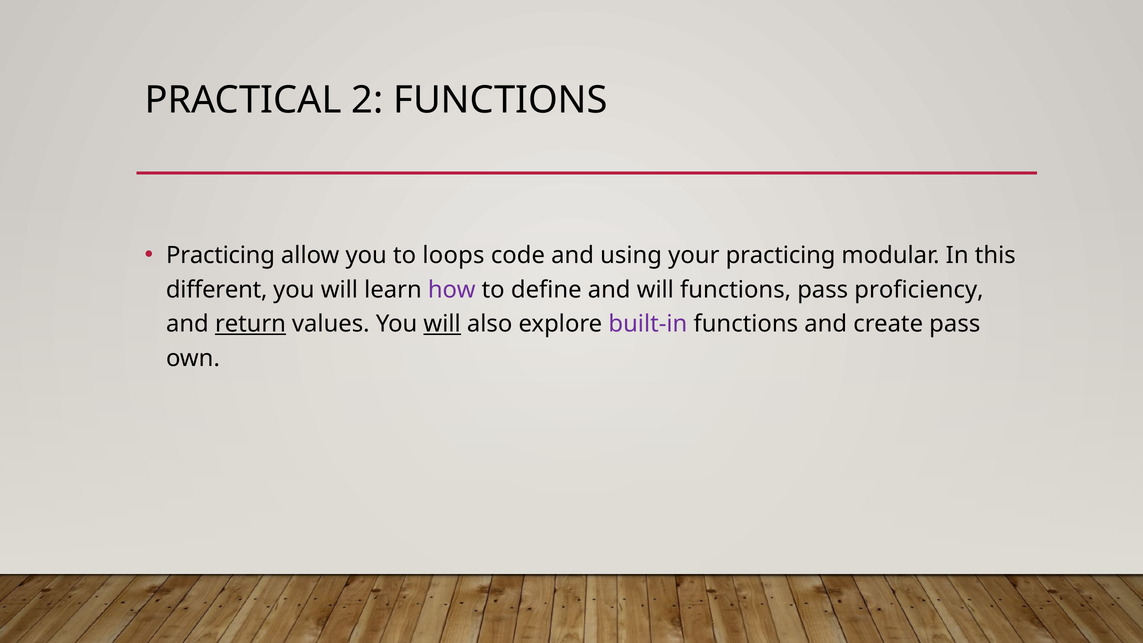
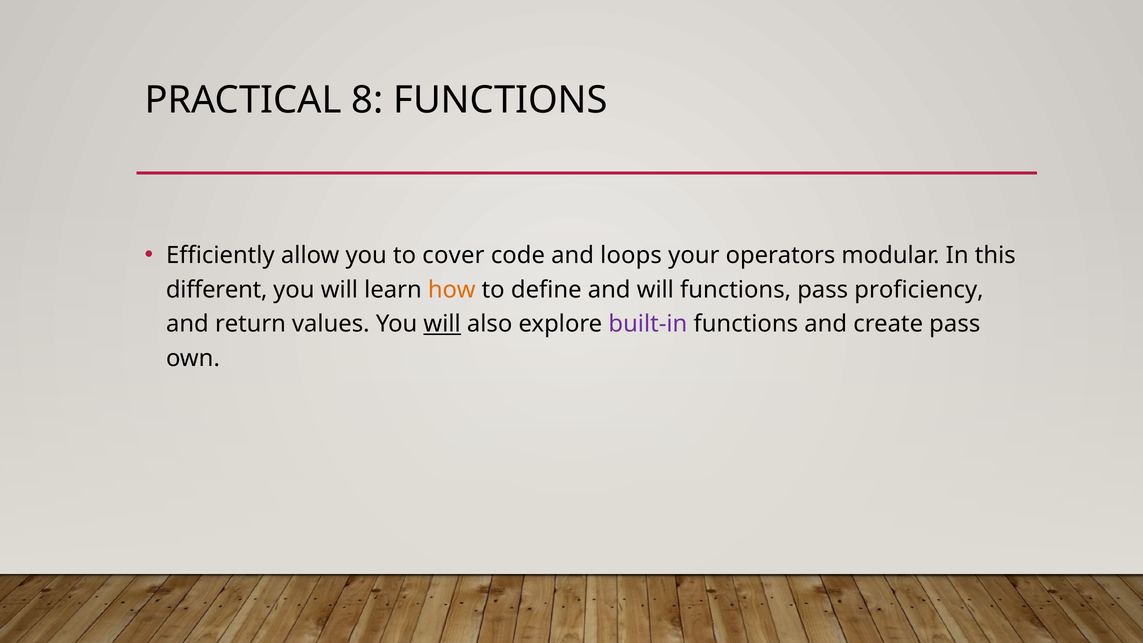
2: 2 -> 8 (367, 100)
Practicing: Practicing -> Efficiently (220, 255)
loops: loops -> cover (453, 255)
using: using -> loops (631, 255)
your practicing: practicing -> operators (780, 255)
how colour: purple -> orange (452, 290)
return underline: present -> none (250, 324)
